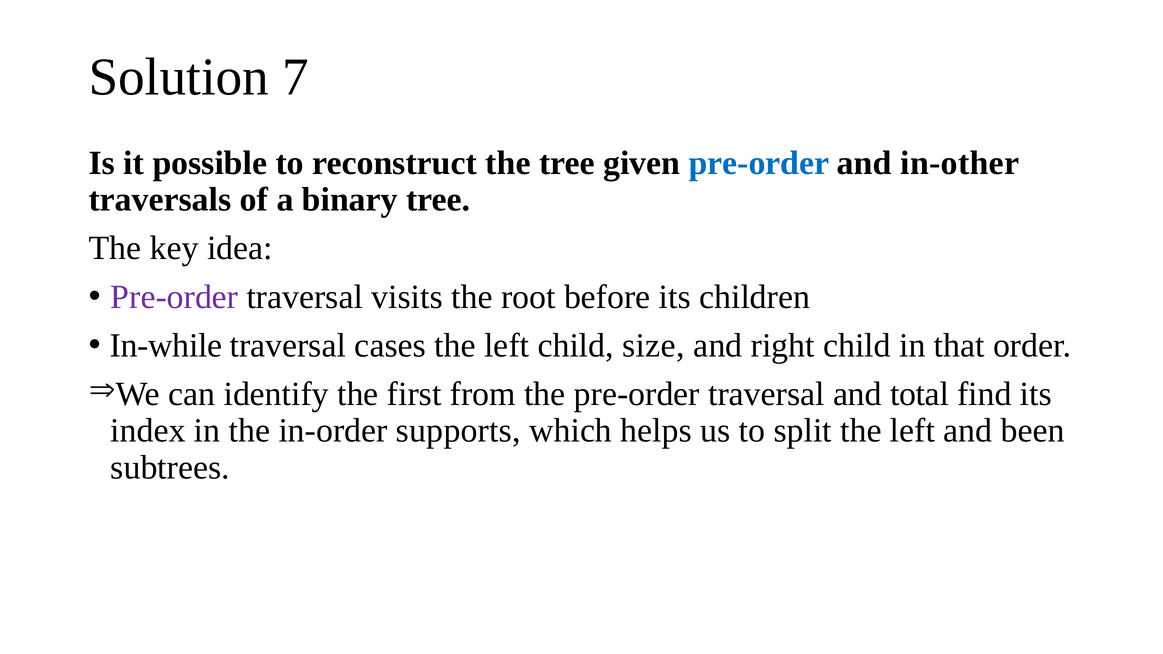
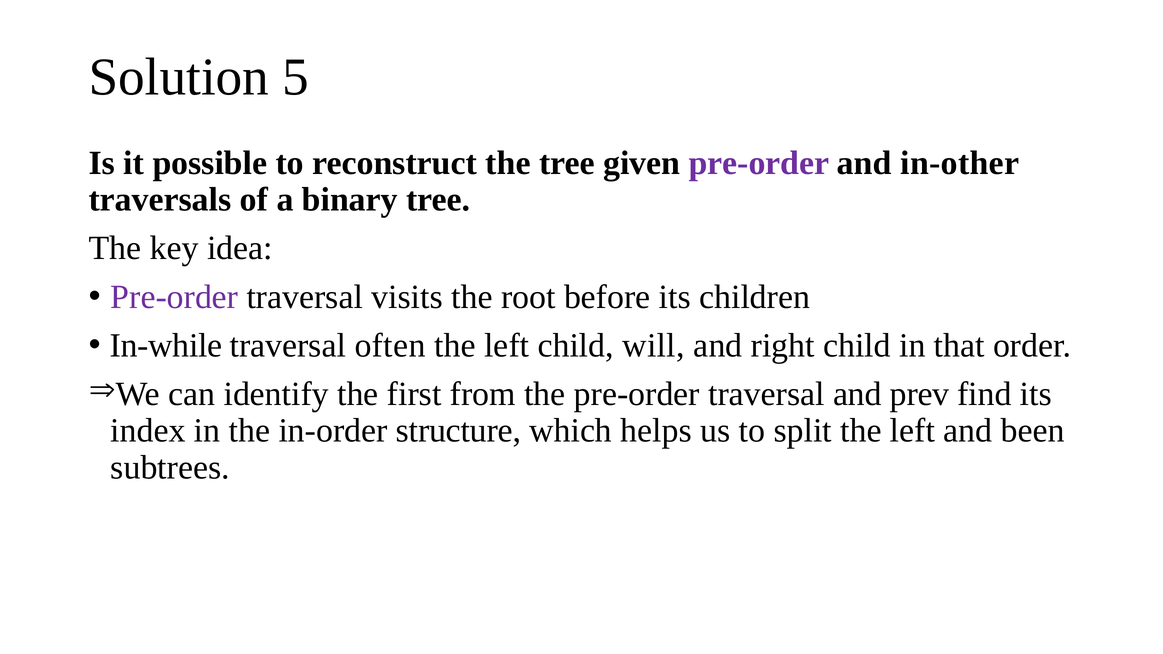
7: 7 -> 5 (296, 77)
pre-order colour: blue -> purple (759, 163)
cases: cases -> often (390, 346)
size: size -> will (653, 346)
total: total -> prev (920, 394)
supports: supports -> structure (458, 431)
